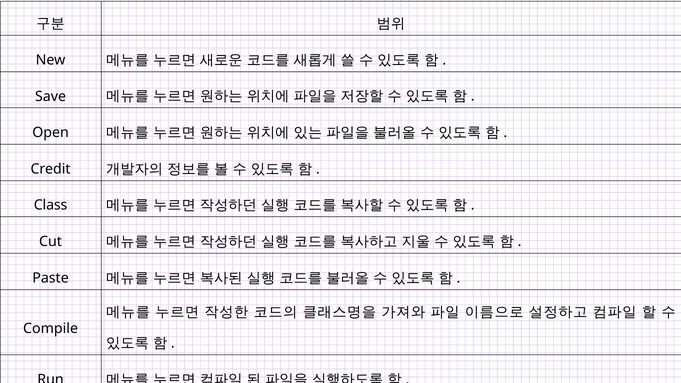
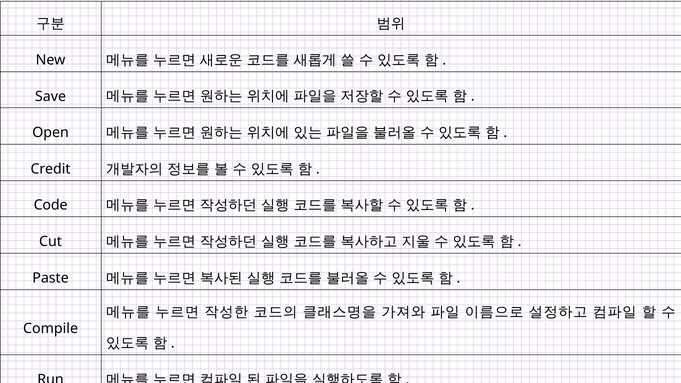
Class: Class -> Code (51, 205)
